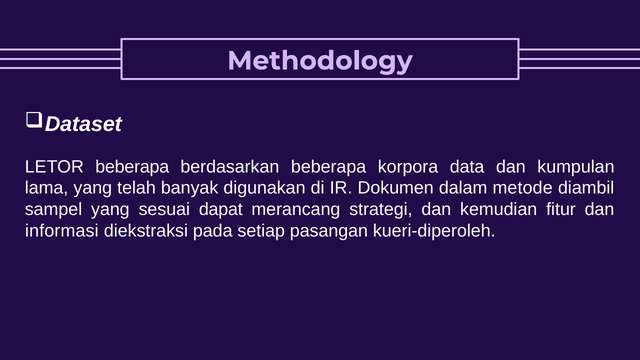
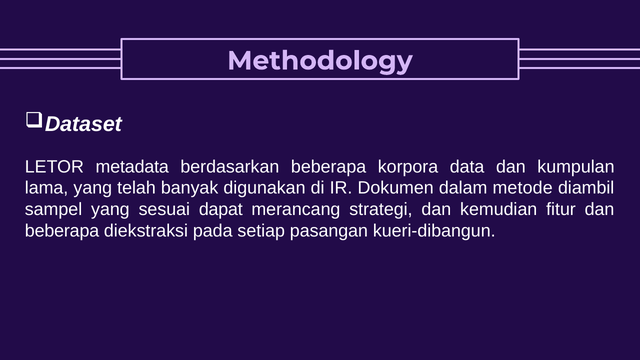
LETOR beberapa: beberapa -> metadata (132, 167)
informasi: informasi -> beberapa (62, 231)
kueri-diperoleh: kueri-diperoleh -> kueri-dibangun (434, 231)
